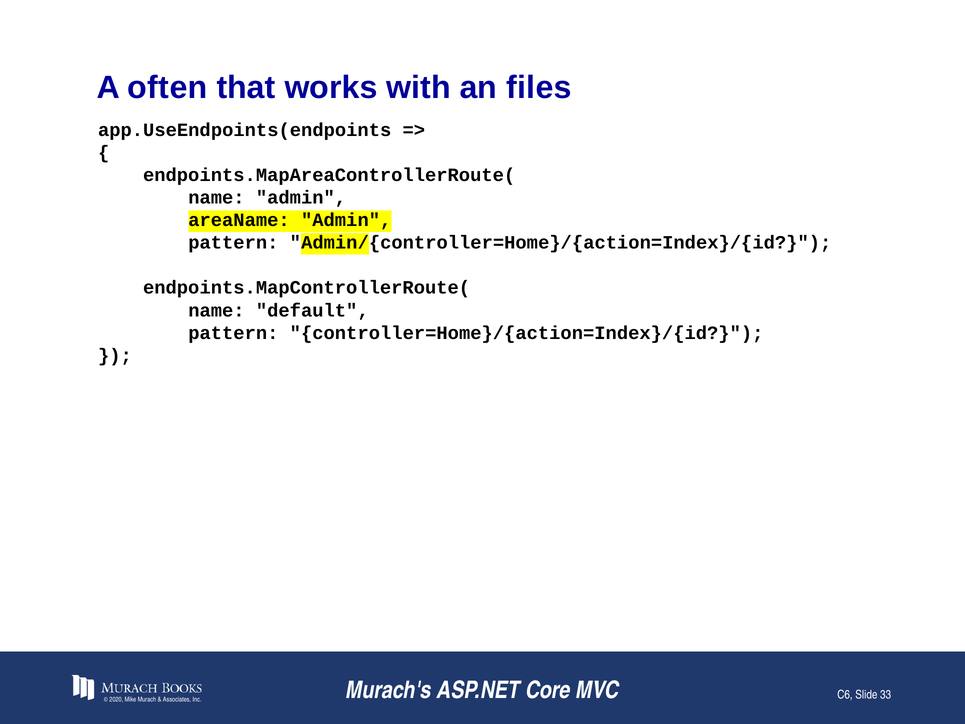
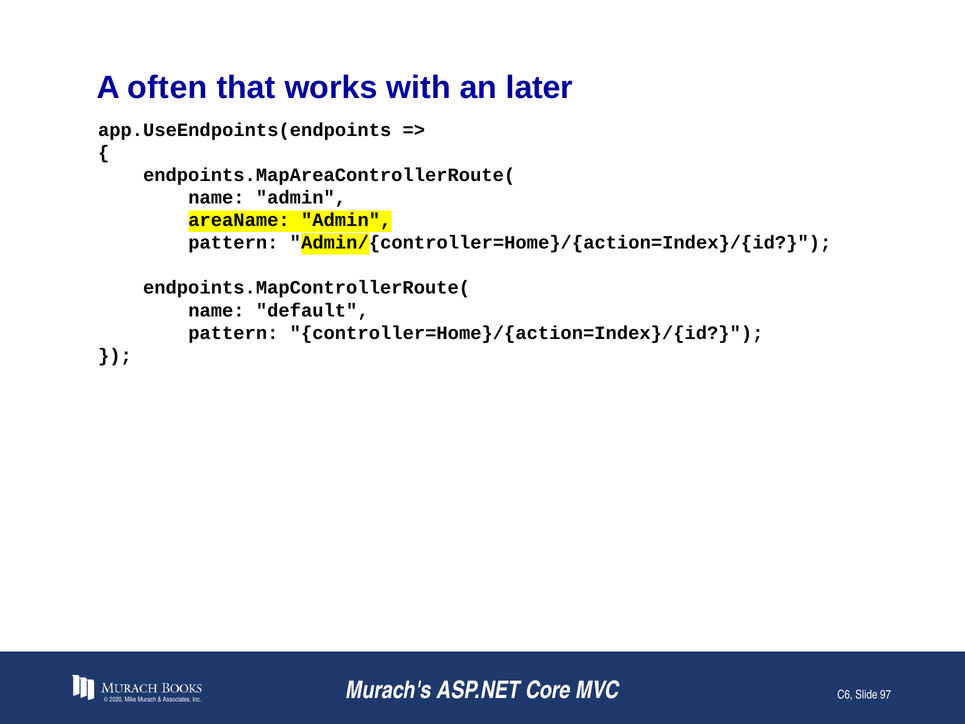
files: files -> later (539, 88)
33: 33 -> 97 (886, 694)
